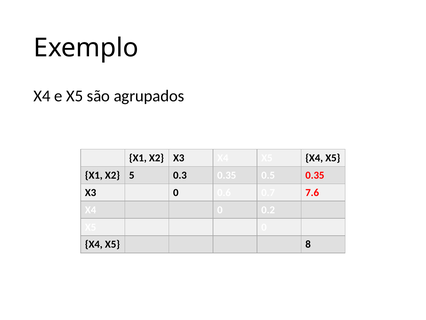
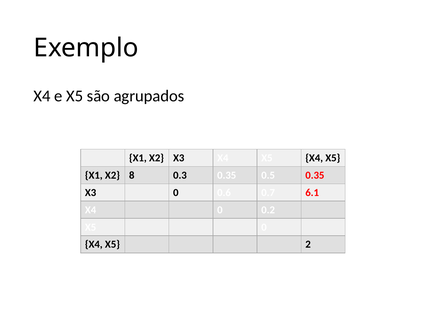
5: 5 -> 8 (132, 175)
7.6: 7.6 -> 6.1 (312, 192)
8: 8 -> 2 (308, 244)
